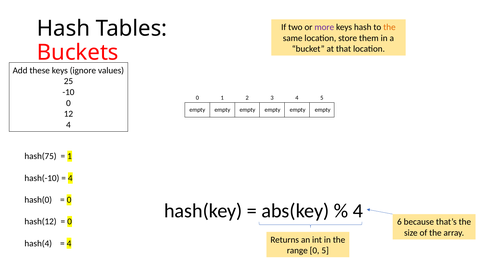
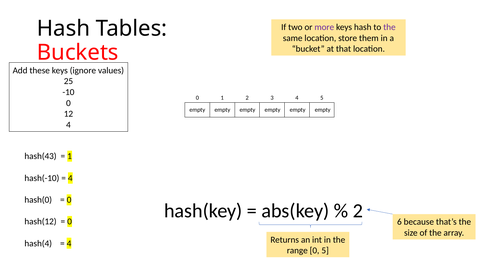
the colour: orange -> purple (389, 27)
hash(75: hash(75 -> hash(43 (41, 156)
4: 4 -> 2 (358, 211)
